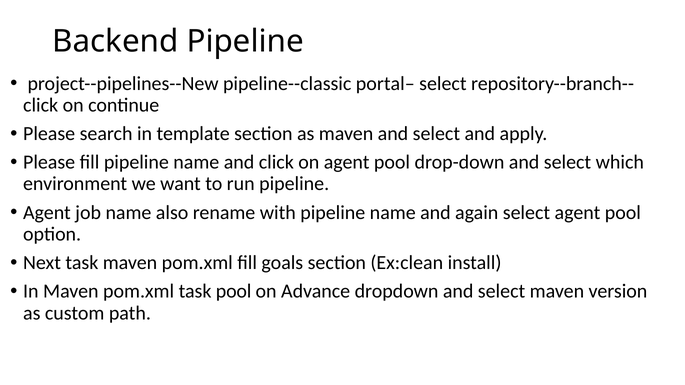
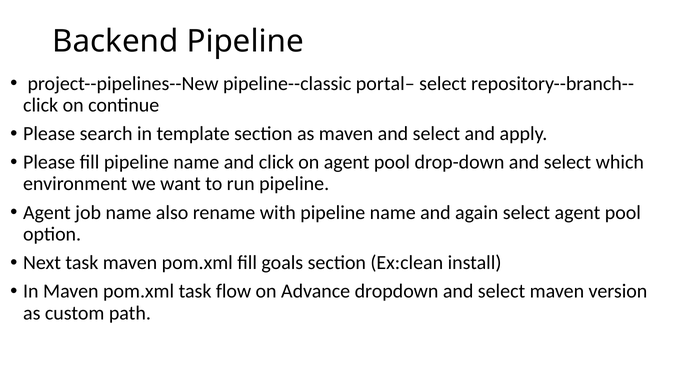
task pool: pool -> flow (234, 292)
